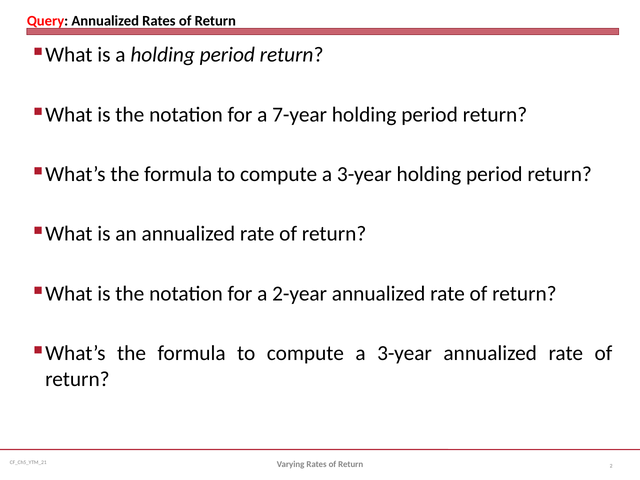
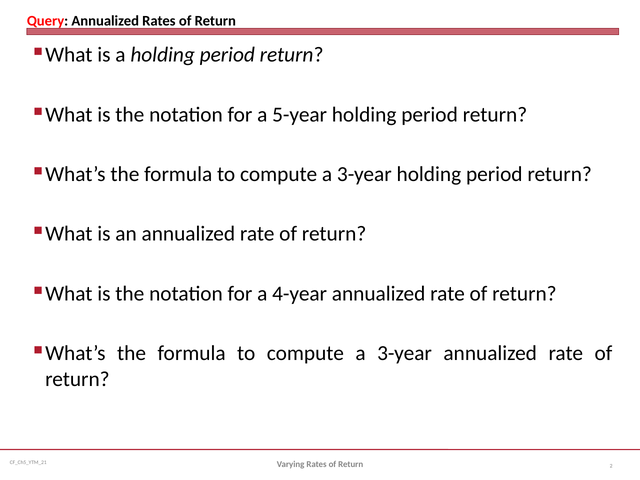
7-year: 7-year -> 5-year (300, 115)
2-year: 2-year -> 4-year (300, 294)
